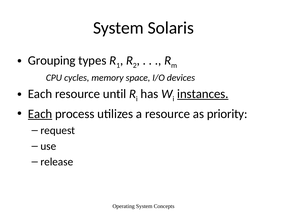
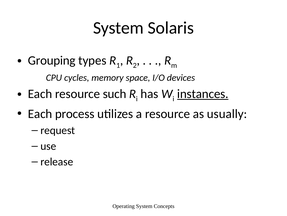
until: until -> such (115, 94)
Each underline: present -> none (40, 114)
priority: priority -> usually (227, 114)
